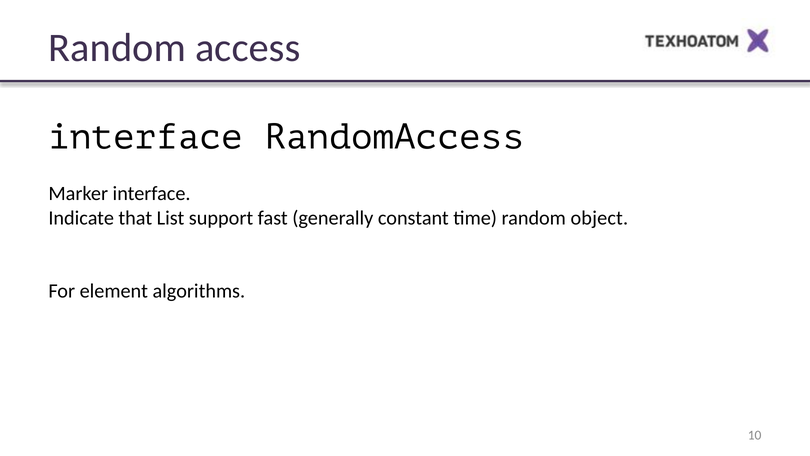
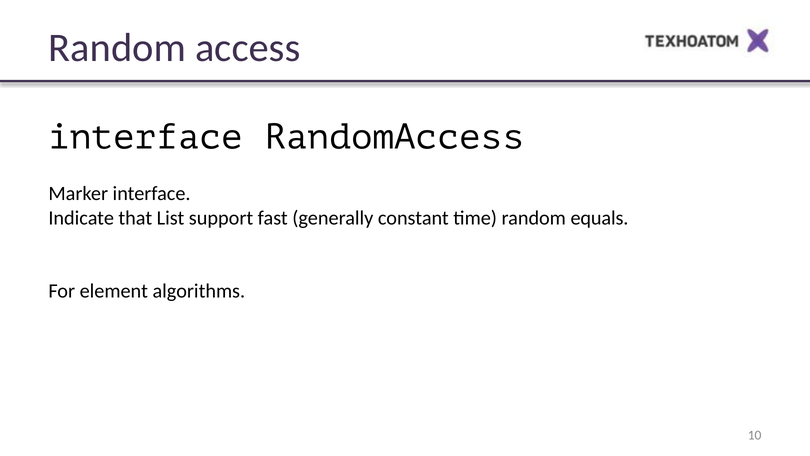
object: object -> equals (599, 218)
